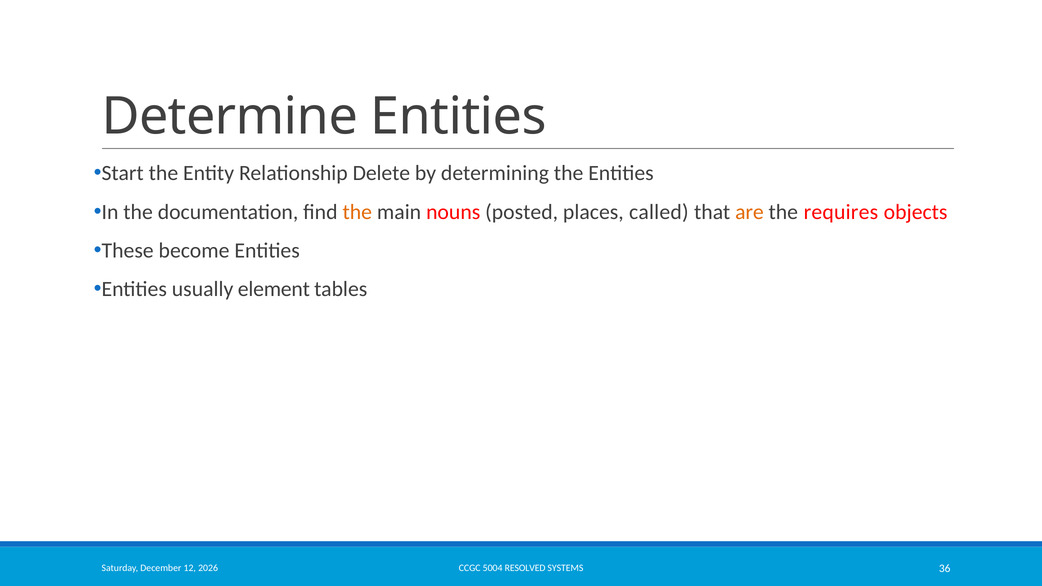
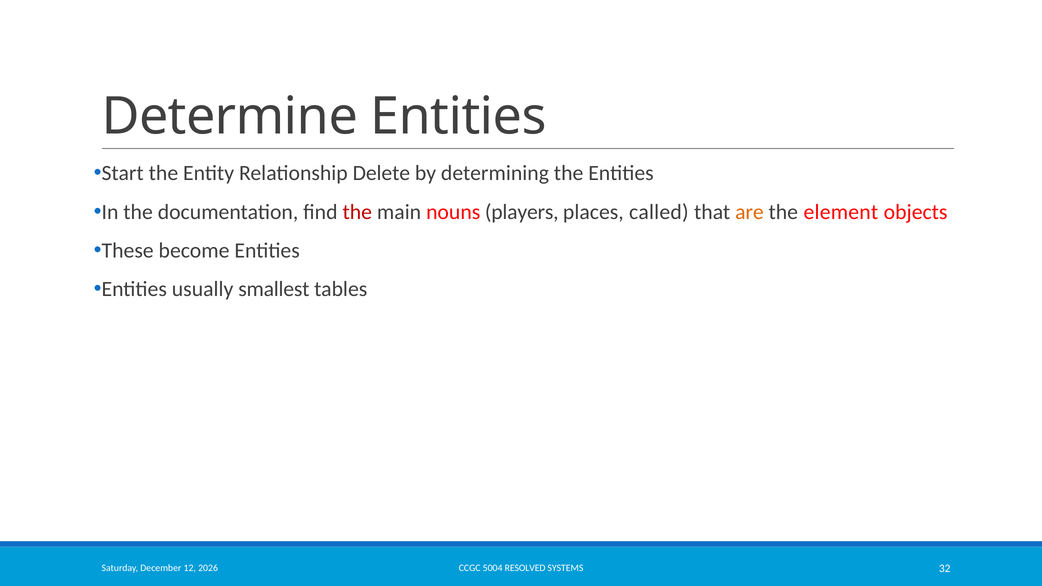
the colour: orange -> red (357, 212)
posted: posted -> players (522, 212)
requires: requires -> element (841, 212)
element: element -> smallest (274, 289)
36: 36 -> 32 (945, 568)
